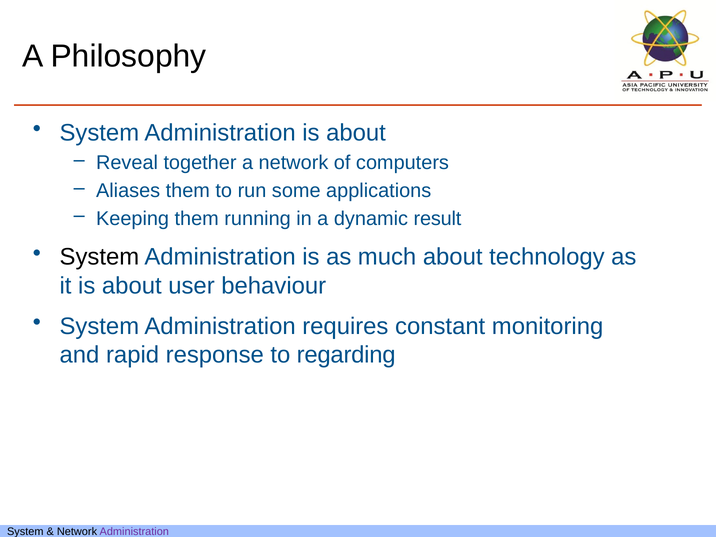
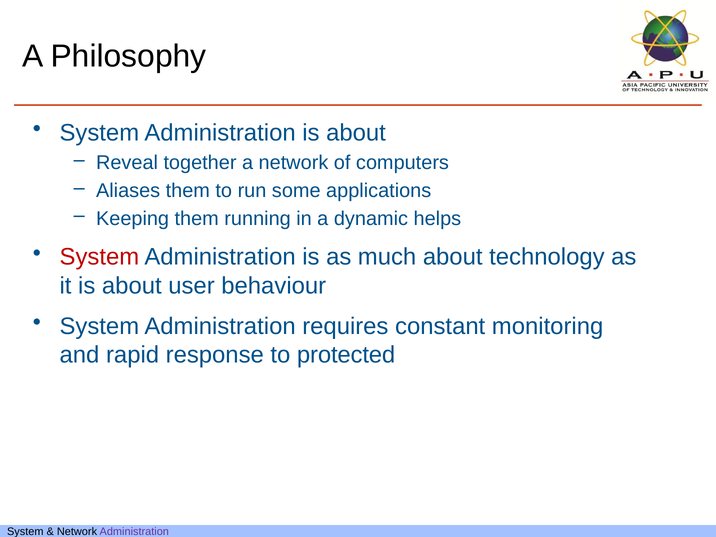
result: result -> helps (437, 219)
System colour: black -> red (99, 257)
regarding: regarding -> protected (346, 355)
